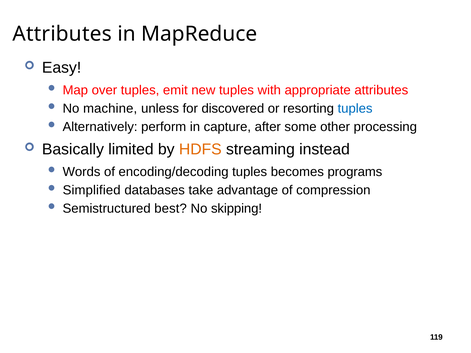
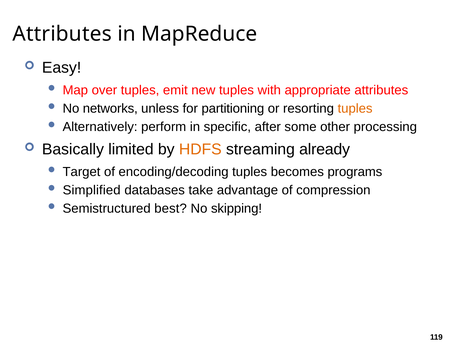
machine: machine -> networks (110, 108)
discovered: discovered -> partitioning (233, 108)
tuples colour: blue -> orange (355, 108)
capture: capture -> specific (227, 127)
instead: instead -> already (325, 150)
Words: Words -> Target (82, 172)
